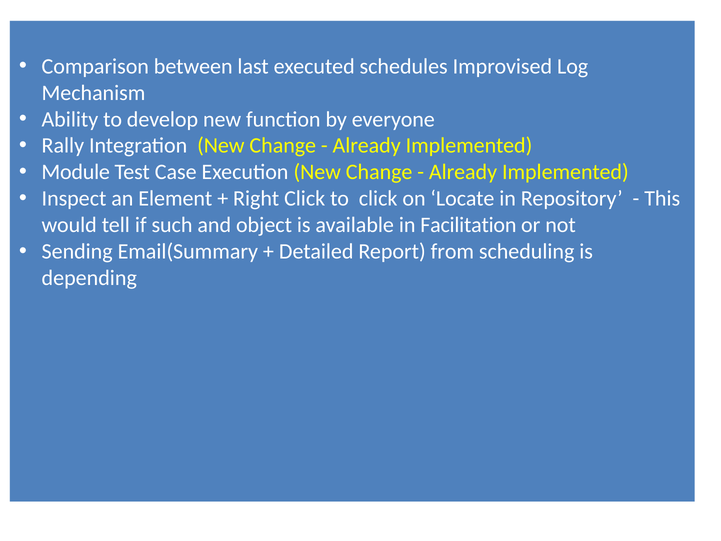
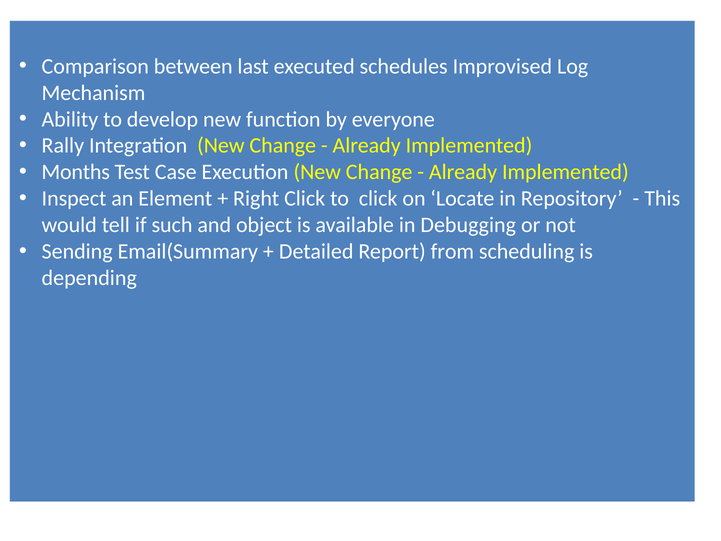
Module: Module -> Months (76, 172)
Facilitation: Facilitation -> Debugging (468, 225)
